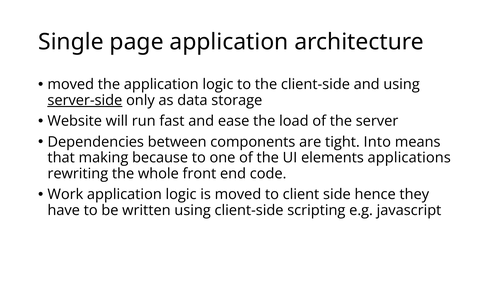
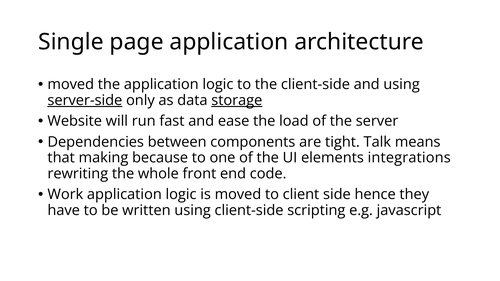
storage underline: none -> present (237, 100)
Into: Into -> Talk (377, 142)
applications: applications -> integrations (409, 158)
